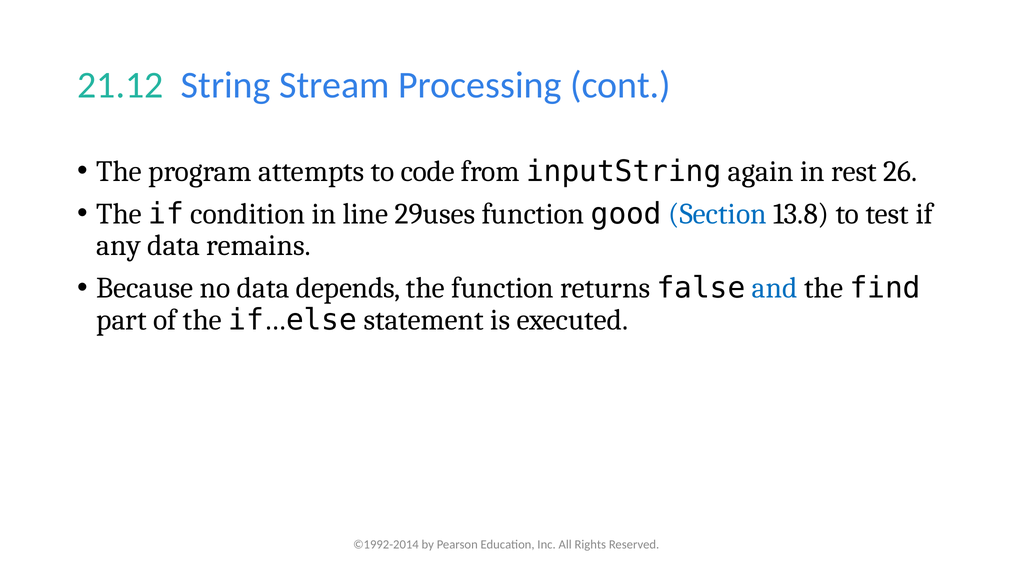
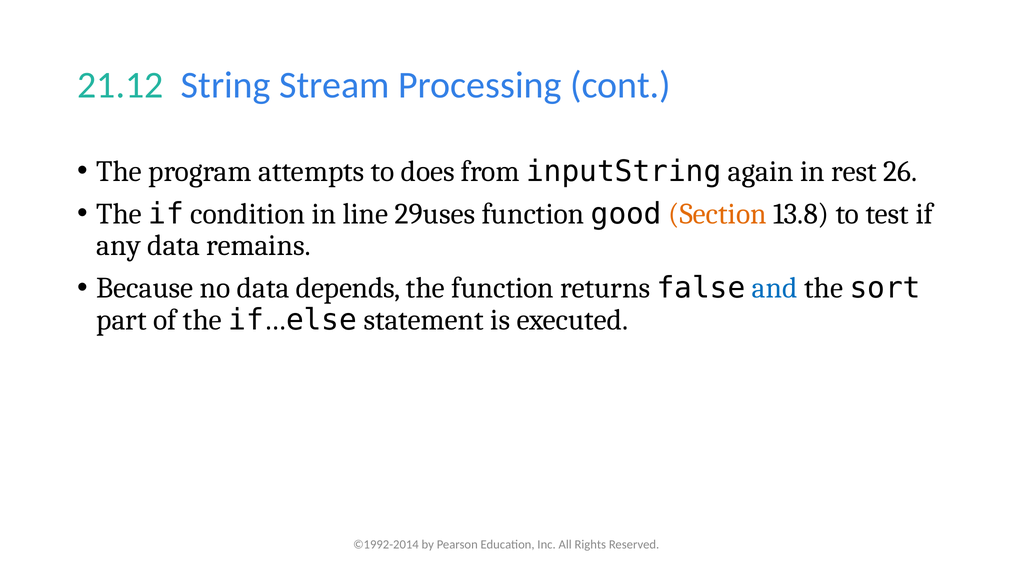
code: code -> does (428, 171)
Section colour: blue -> orange (718, 214)
find: find -> sort (885, 288)
